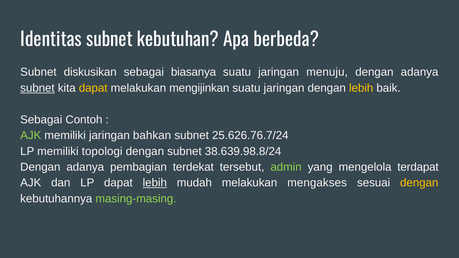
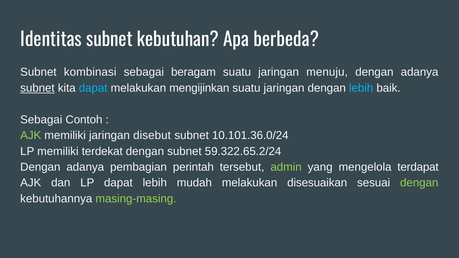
diskusikan: diskusikan -> kombinasi (90, 72)
biasanya: biasanya -> beragam (194, 72)
dapat colour: yellow -> light blue (93, 88)
lebih colour: yellow -> light blue (361, 88)
bahkan: bahkan -> disebut (152, 136)
25.626.76.7/24: 25.626.76.7/24 -> 10.101.36.0/24 (250, 136)
topologi: topologi -> terdekat (102, 151)
38.639.98.8/24: 38.639.98.8/24 -> 59.322.65.2/24 (243, 151)
terdekat: terdekat -> perintah (193, 167)
lebih underline: present -> none (155, 183)
mengakses: mengakses -> disesuaikan (317, 183)
dengan colour: yellow -> light green (419, 183)
